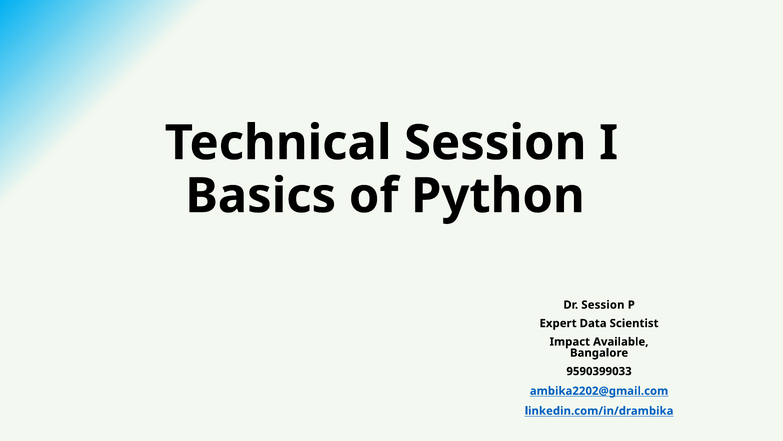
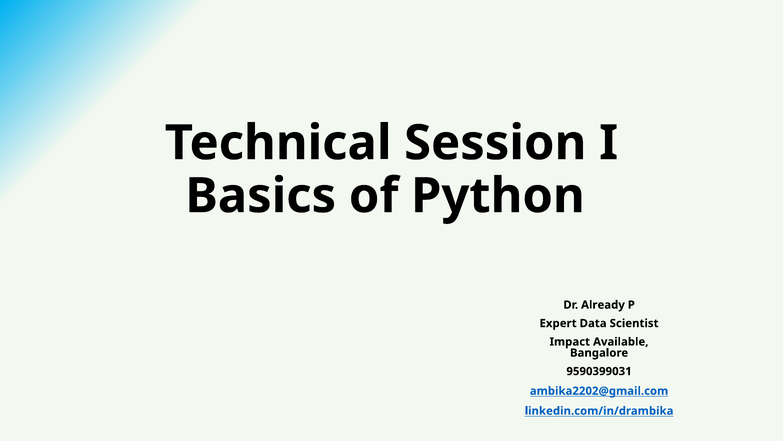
Dr Session: Session -> Already (603, 305)
9590399033: 9590399033 -> 9590399031 (599, 371)
